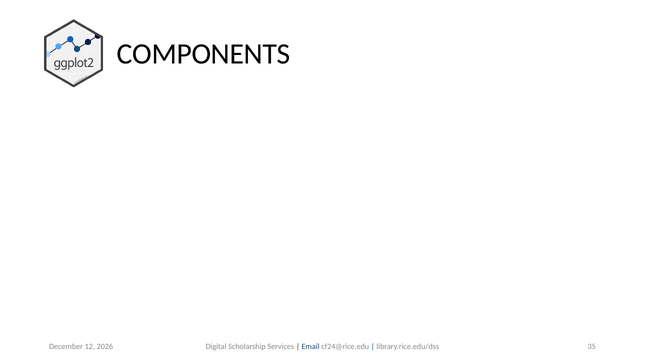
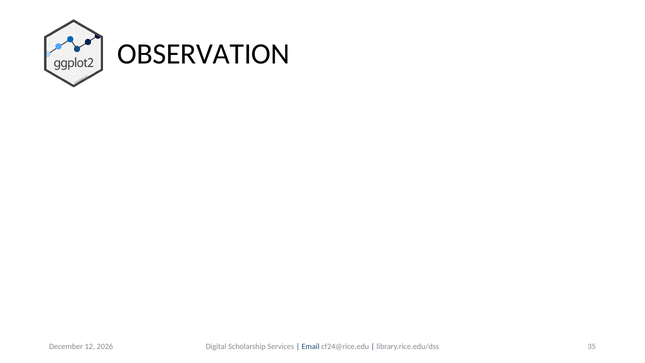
COMPONENTS: COMPONENTS -> OBSERVATION (204, 54)
